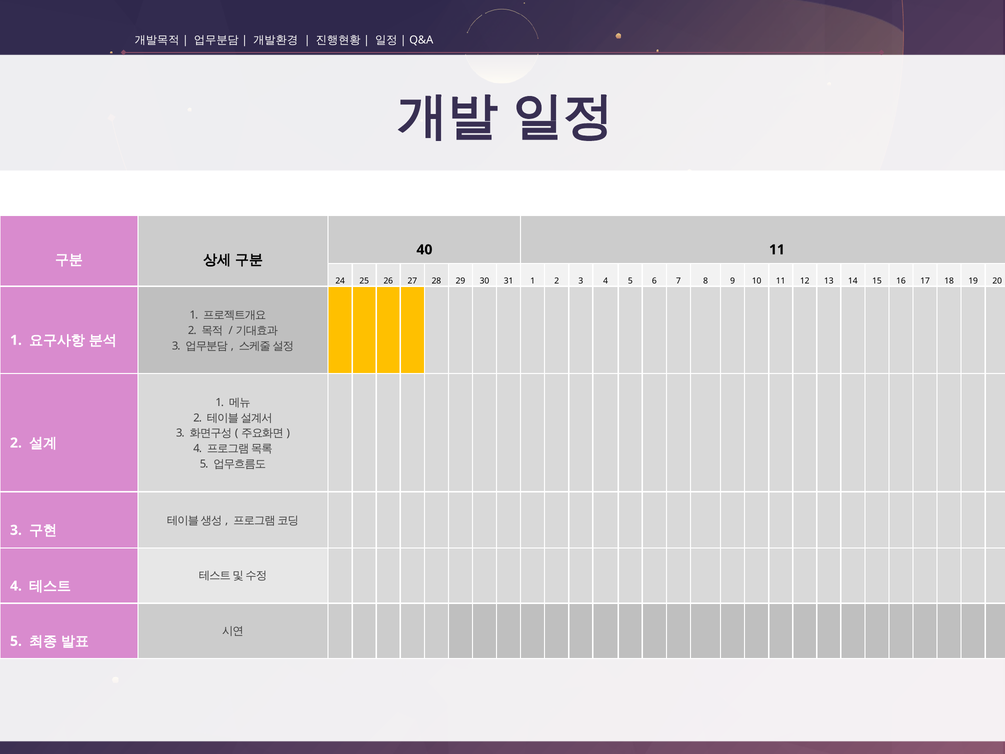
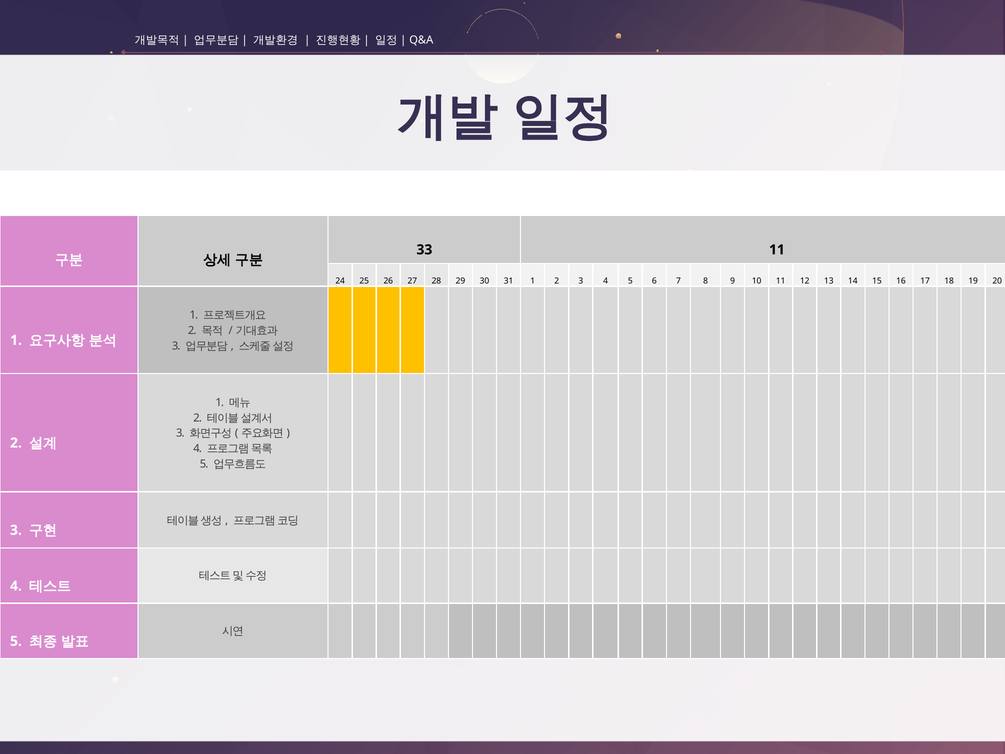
40: 40 -> 33 (424, 250)
